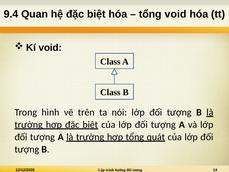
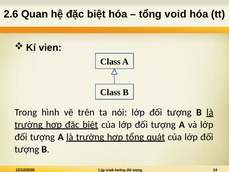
9.4: 9.4 -> 2.6 (11, 14)
Kí void: void -> vien (50, 48)
